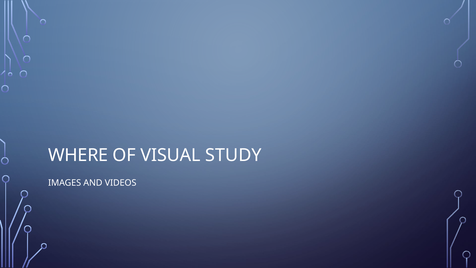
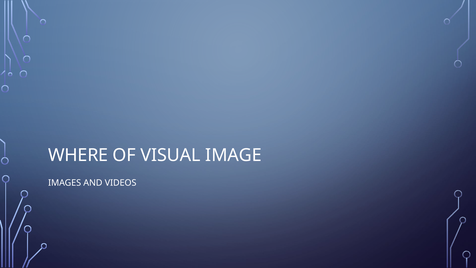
STUDY: STUDY -> IMAGE (234, 155)
